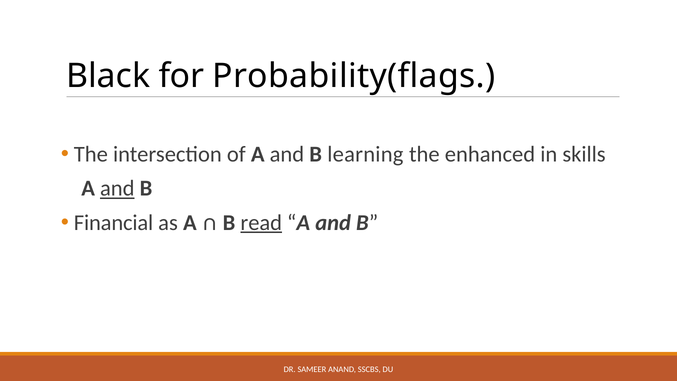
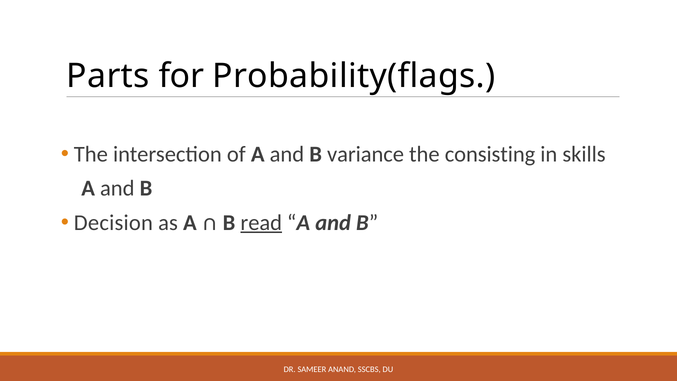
Black: Black -> Parts (108, 76)
learning: learning -> variance (366, 154)
enhanced: enhanced -> consisting (490, 154)
and underline: present -> none (117, 188)
Financial: Financial -> Decision (113, 223)
